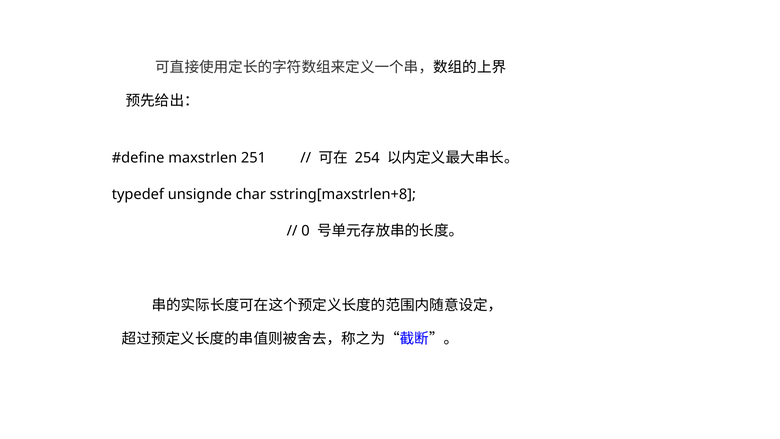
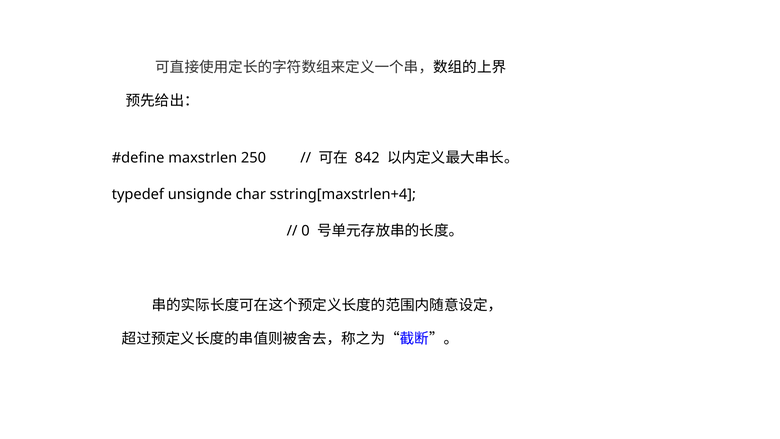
251: 251 -> 250 (254, 158)
254: 254 -> 842 (367, 158)
sstring[maxstrlen+8: sstring[maxstrlen+8 -> sstring[maxstrlen+4 (343, 194)
